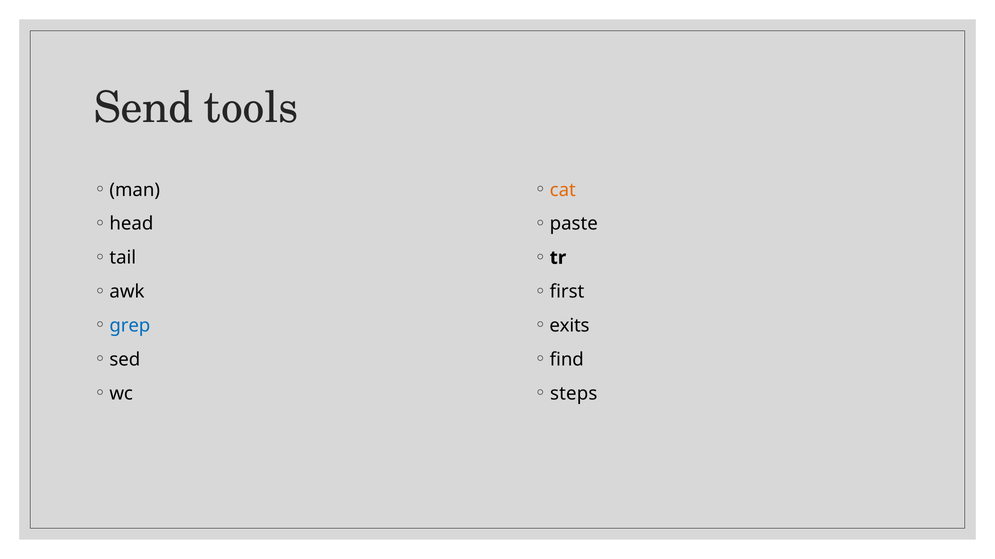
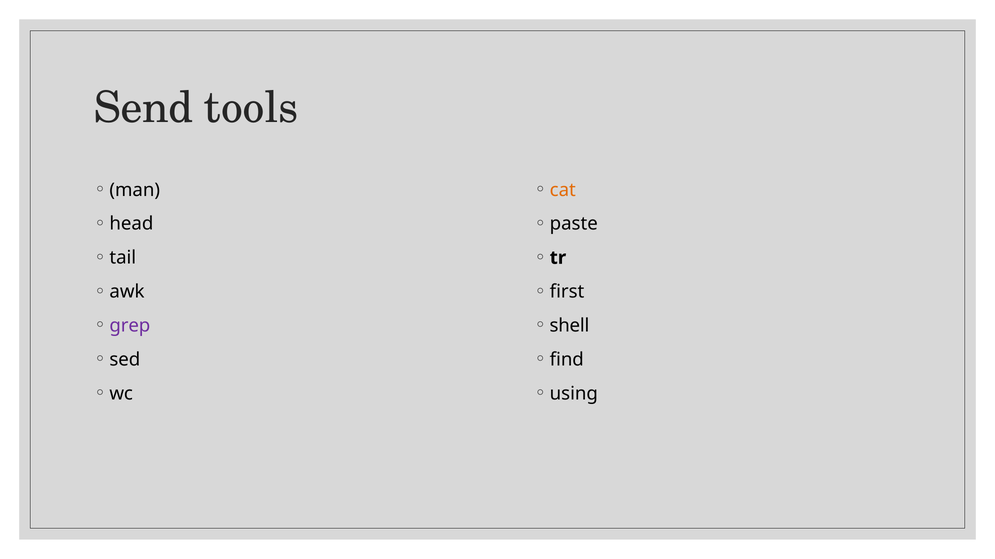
grep colour: blue -> purple (130, 326)
exits: exits -> shell (569, 326)
steps: steps -> using (574, 394)
